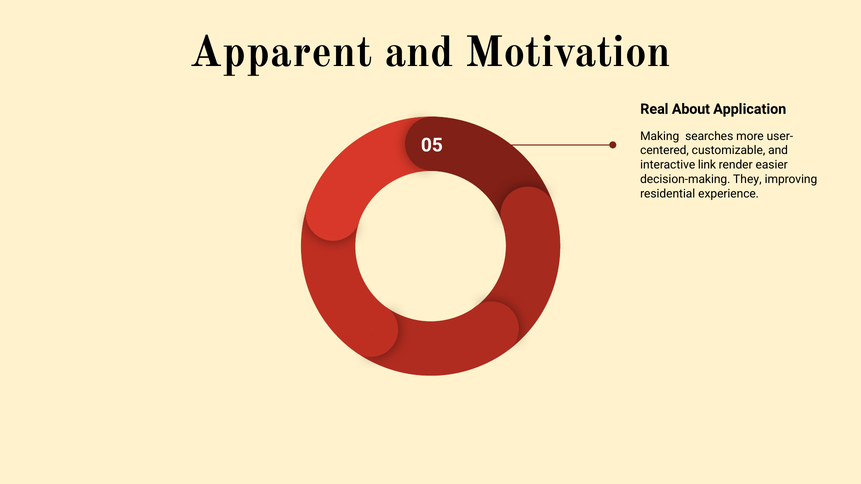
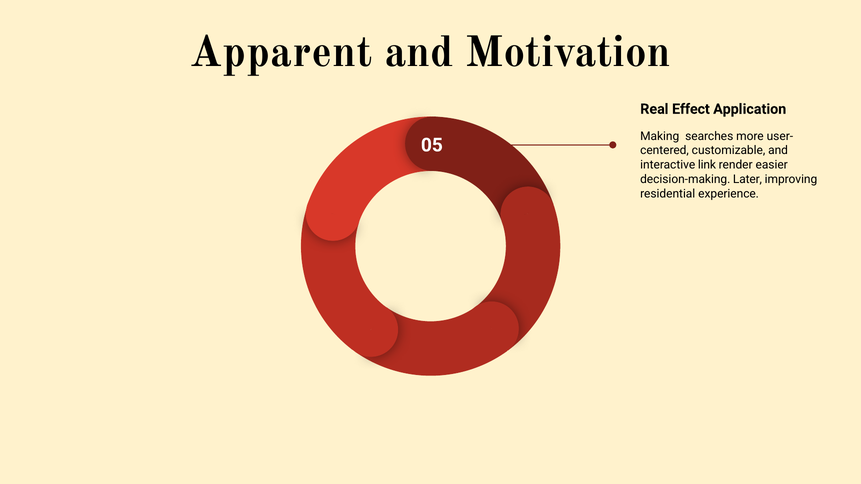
About: About -> Effect (691, 109)
They: They -> Later (747, 179)
